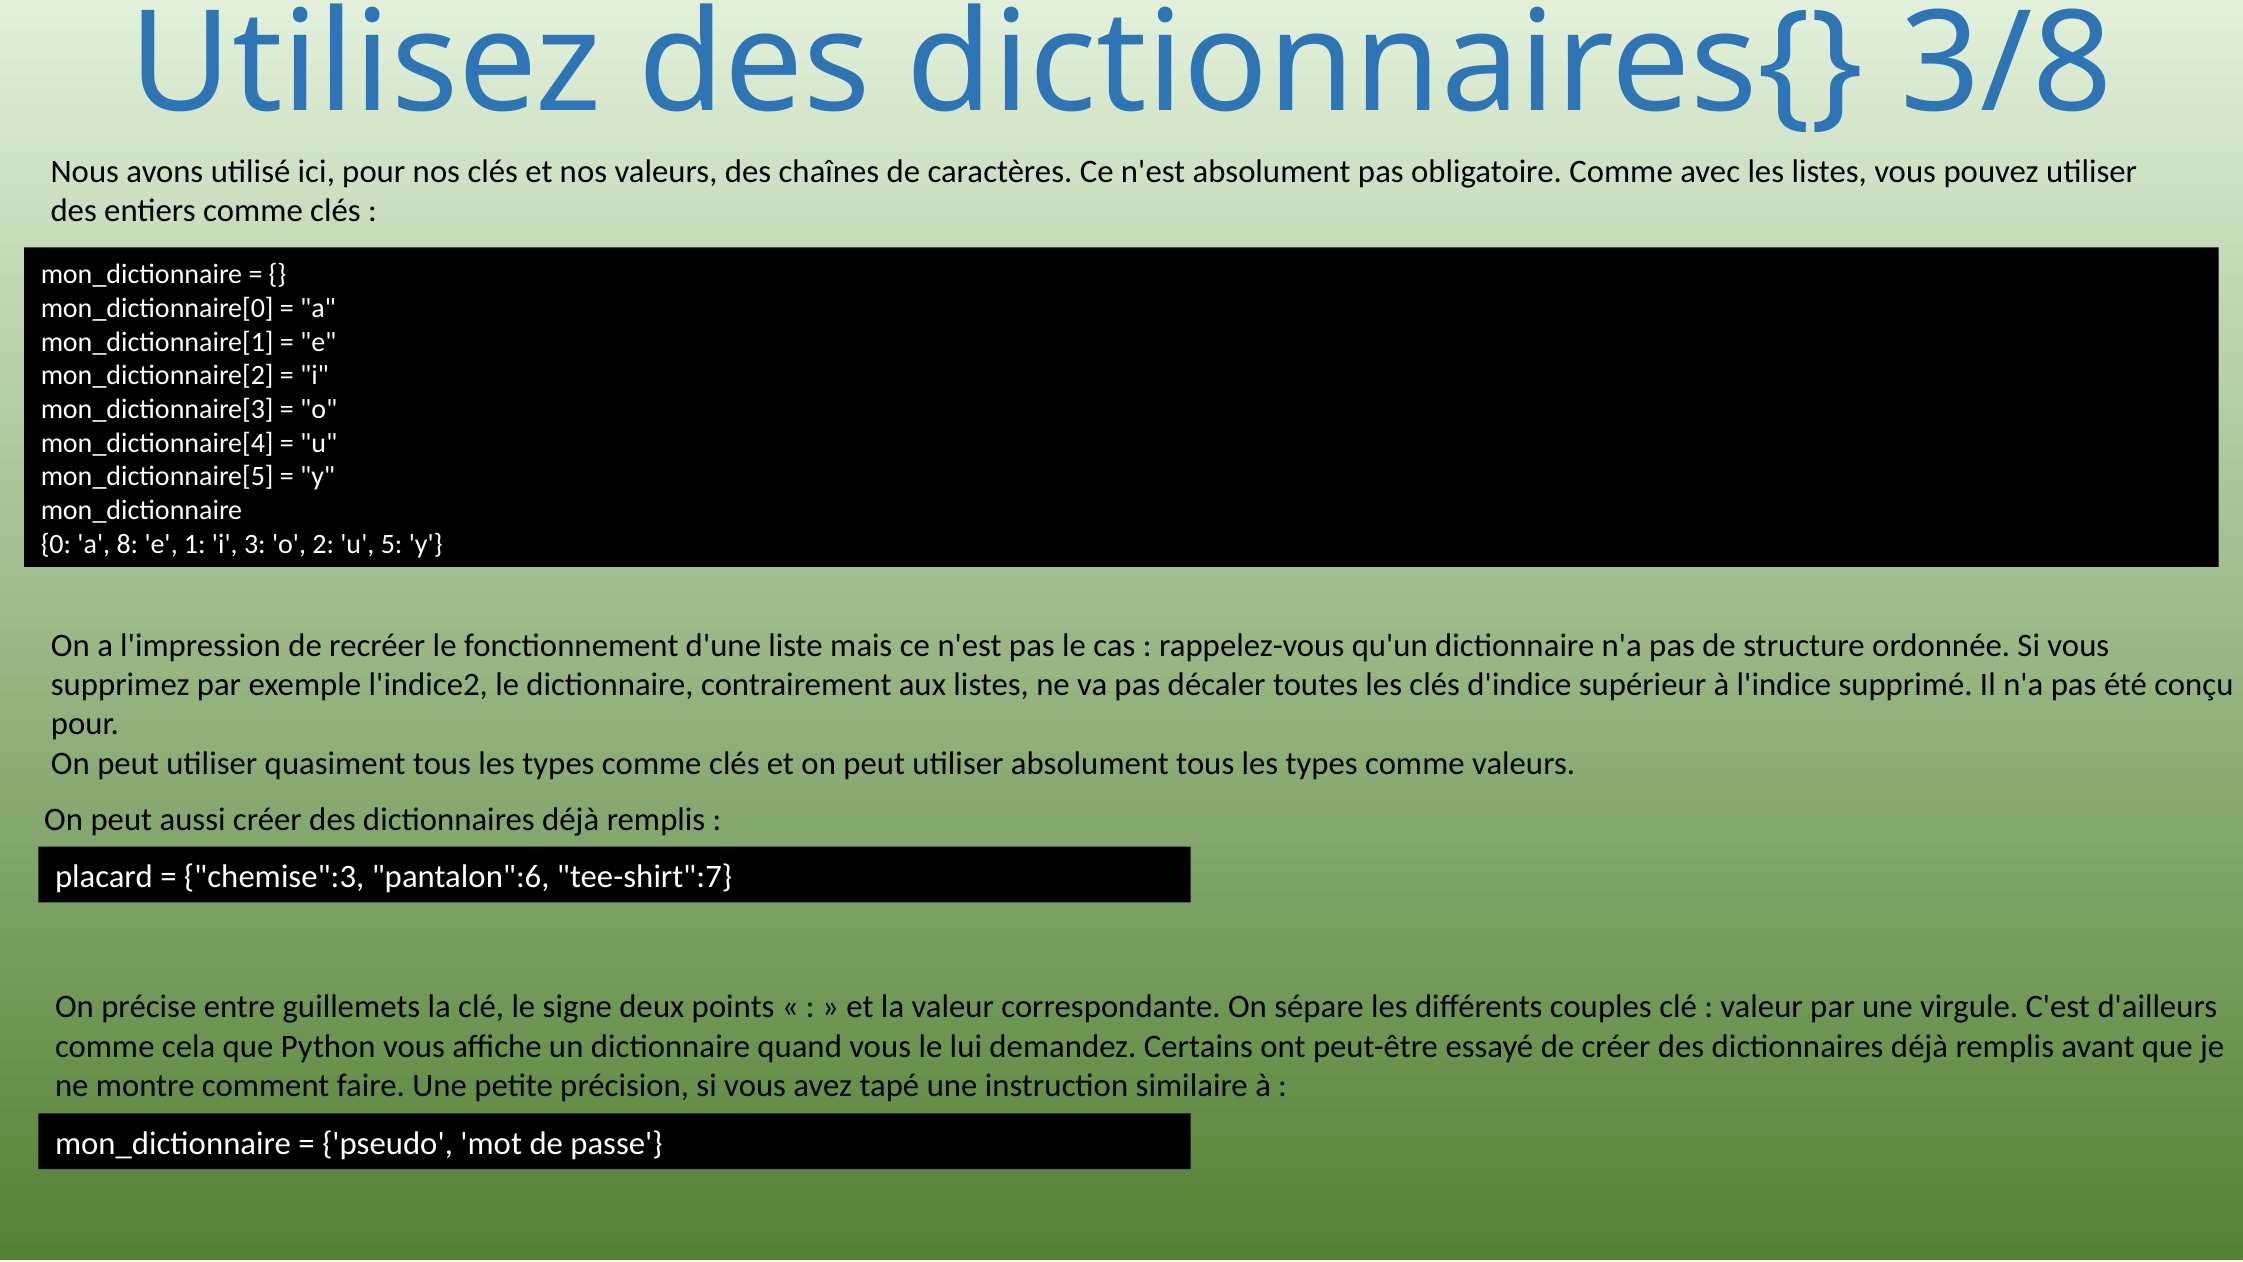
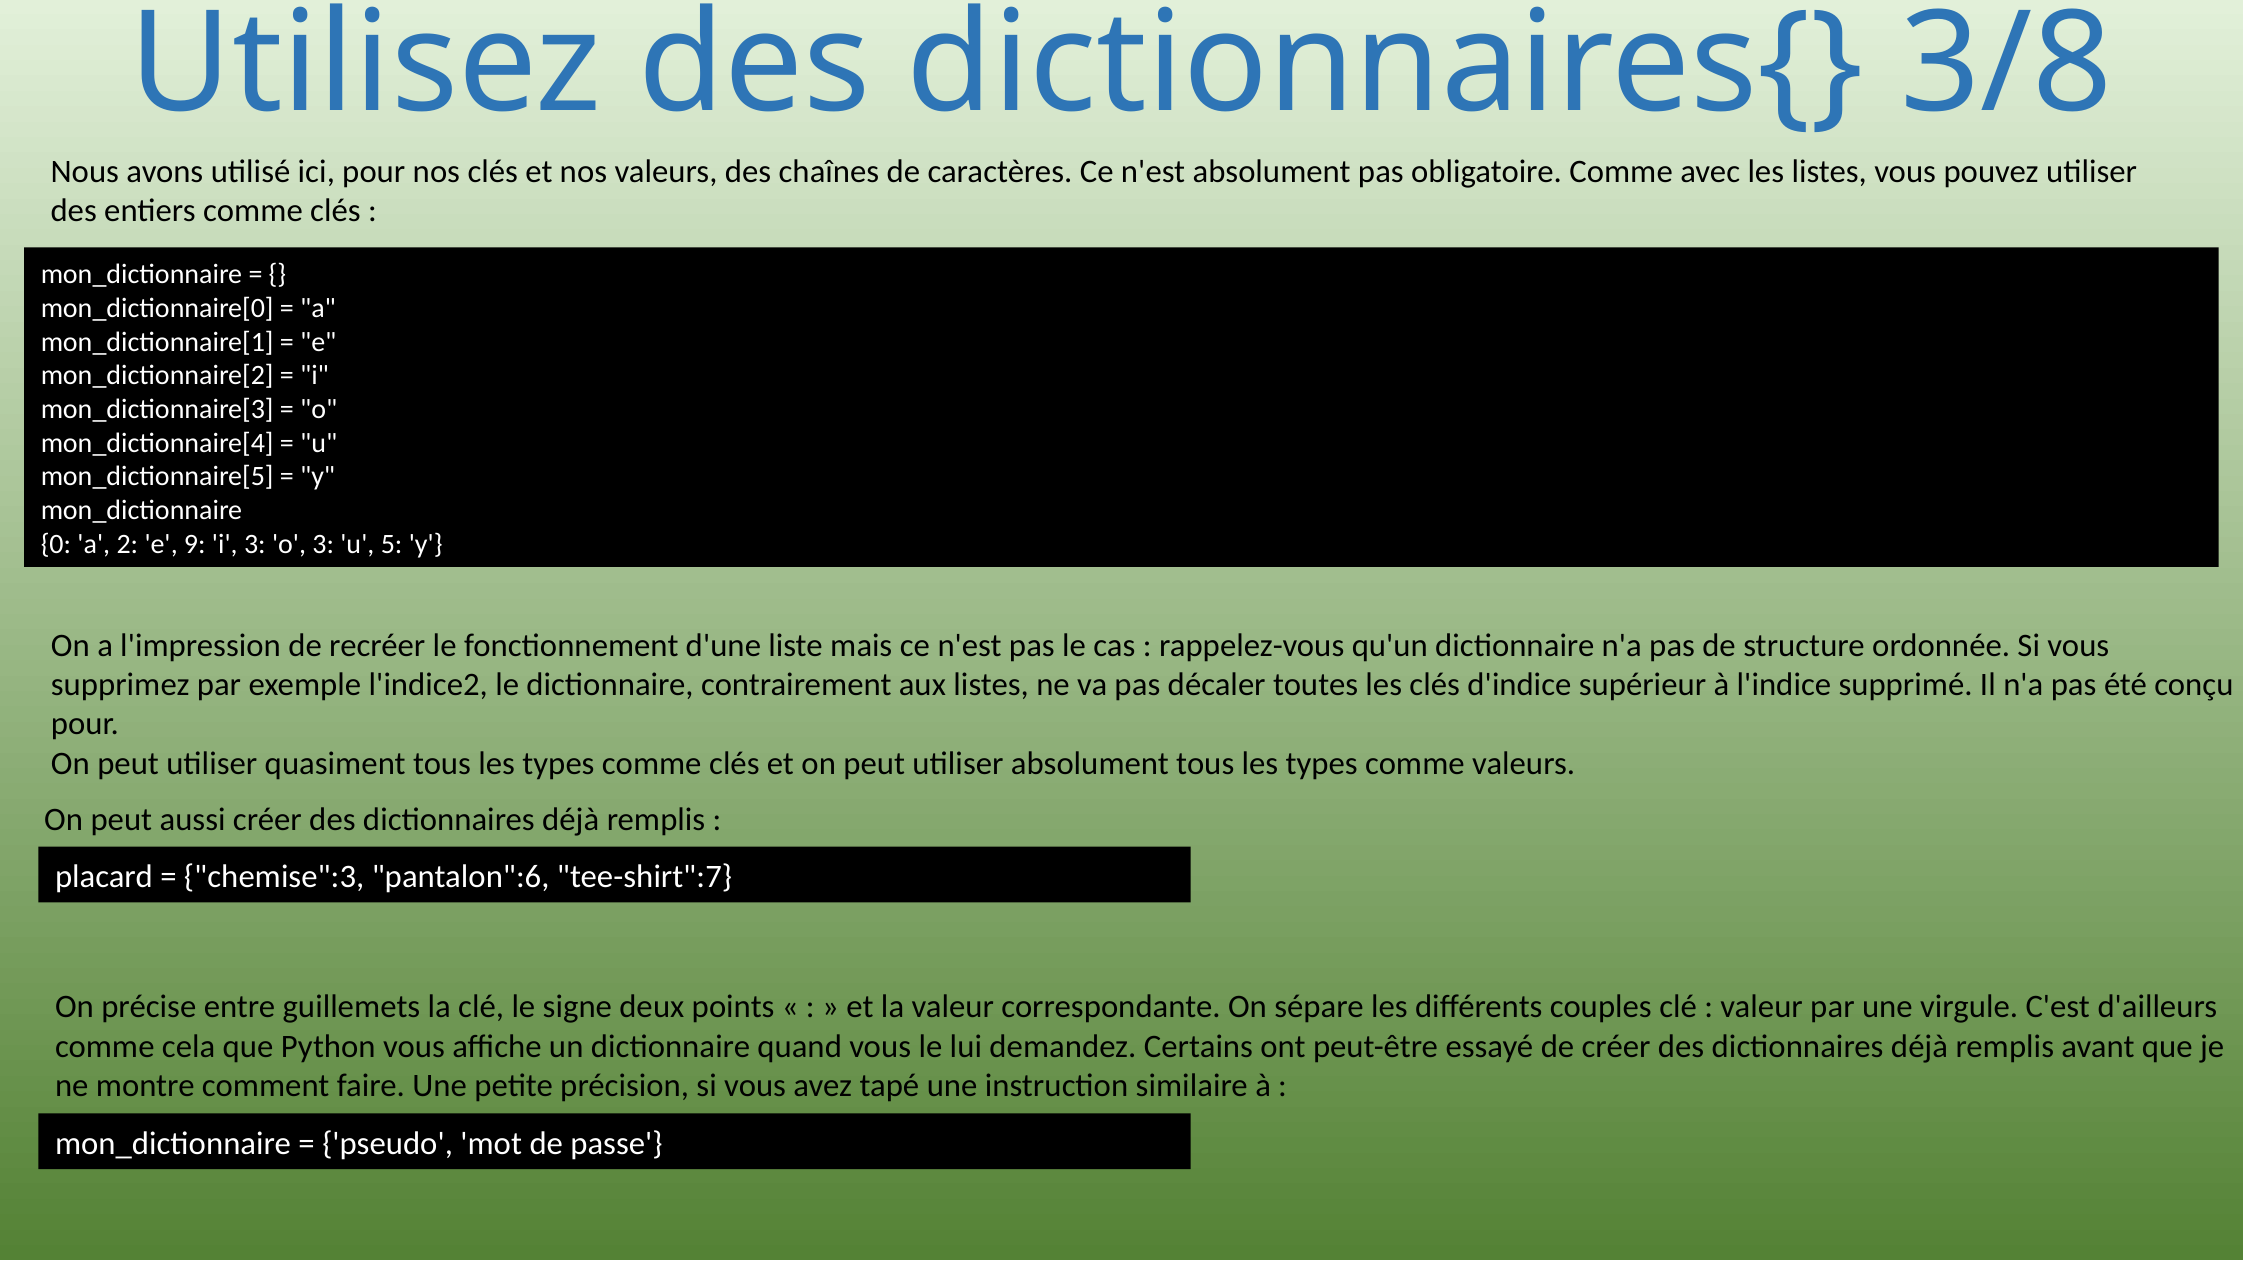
8: 8 -> 2 (127, 544)
1: 1 -> 9 (195, 544)
o 2: 2 -> 3 (323, 544)
